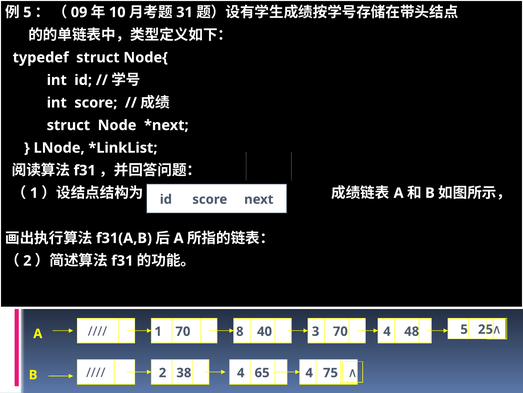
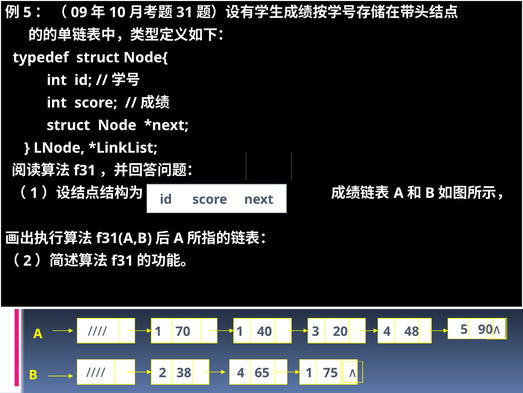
70 8: 8 -> 1 (240, 331)
3 70: 70 -> 20 (340, 331)
25: 25 -> 90 (485, 329)
65 4: 4 -> 1 (309, 372)
